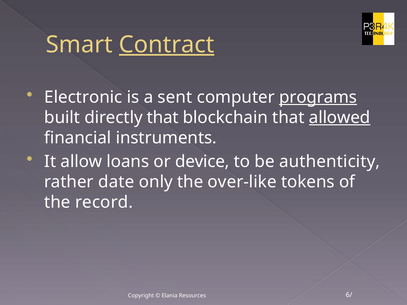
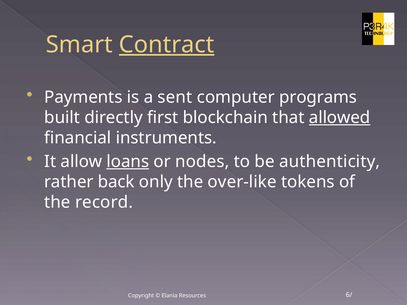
Electronic: Electronic -> Payments (83, 97)
programs underline: present -> none (318, 97)
directly that: that -> first (163, 118)
loans underline: none -> present (128, 162)
device: device -> nodes (202, 162)
date: date -> back (116, 182)
